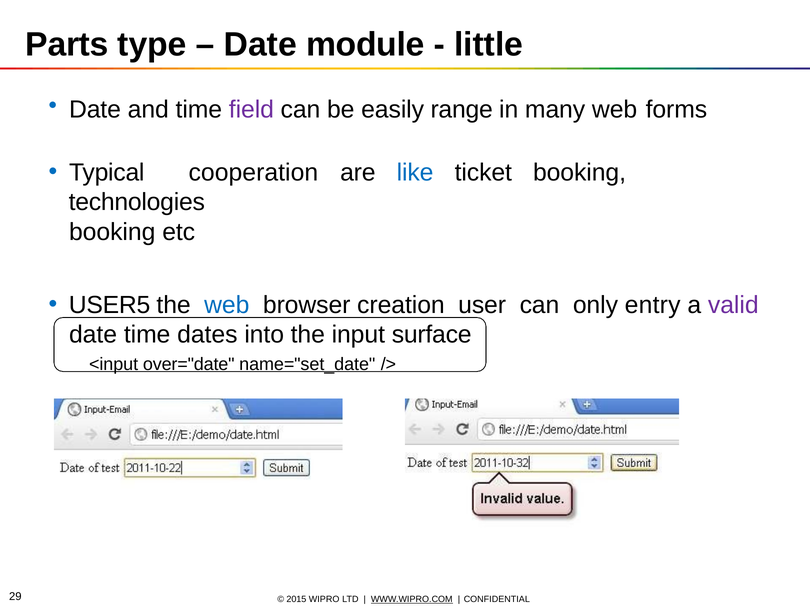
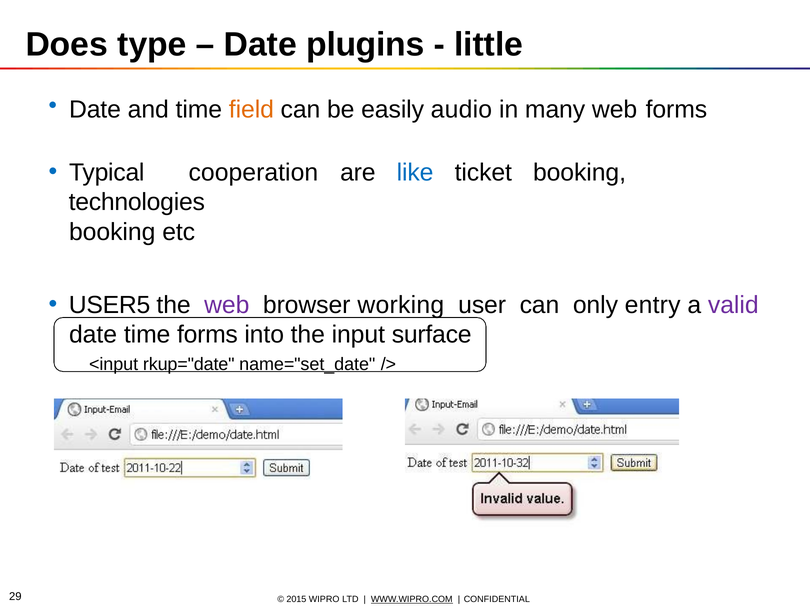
Parts: Parts -> Does (67, 44)
module: module -> plugins (365, 44)
field colour: purple -> orange (251, 109)
range: range -> audio (461, 109)
web colour: blue -> purple (227, 305)
creation: creation -> working (401, 305)
time dates: dates -> forms (207, 334)
over="date: over="date -> rkup="date (189, 364)
